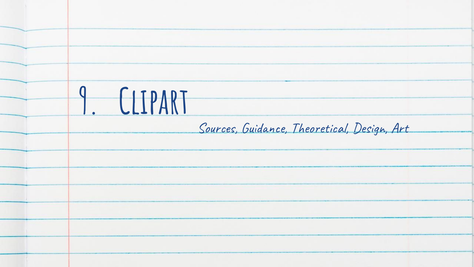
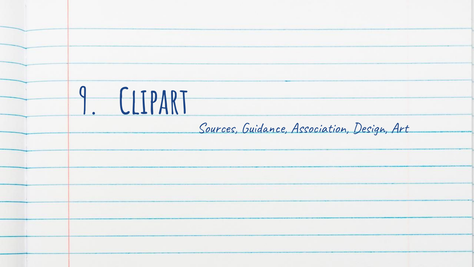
Theoretical: Theoretical -> Association (320, 128)
